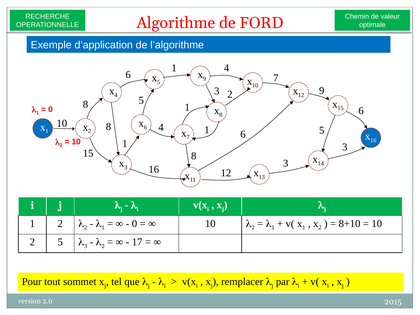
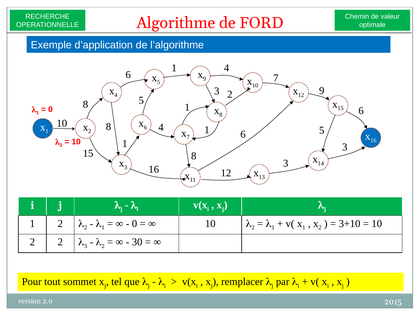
8+10: 8+10 -> 3+10 (350, 224)
2 5: 5 -> 2 (60, 242)
17: 17 -> 30 (137, 242)
